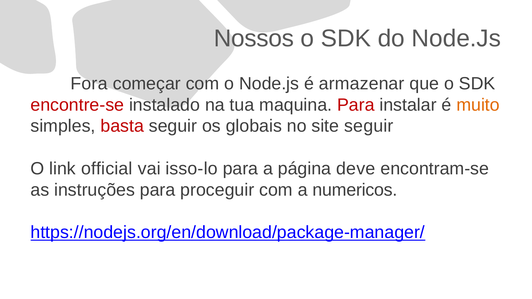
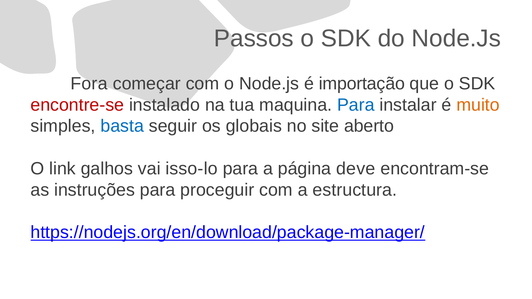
Nossos: Nossos -> Passos (254, 39)
armazenar: armazenar -> importação (362, 84)
Para colour: red -> blue (356, 105)
basta colour: red -> blue (122, 126)
site seguir: seguir -> aberto (369, 126)
official: official -> galhos (107, 169)
numericos: numericos -> estructura (355, 190)
